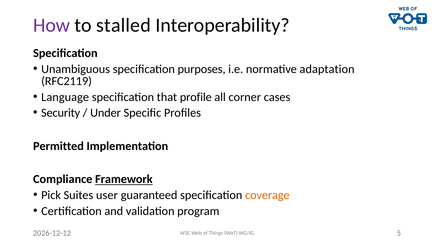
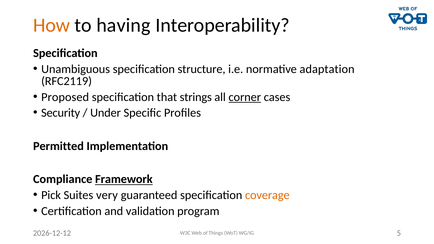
How colour: purple -> orange (52, 25)
stalled: stalled -> having (123, 25)
purposes: purposes -> structure (202, 69)
Language: Language -> Proposed (65, 97)
profile: profile -> strings (196, 97)
corner underline: none -> present (245, 97)
user: user -> very (107, 195)
